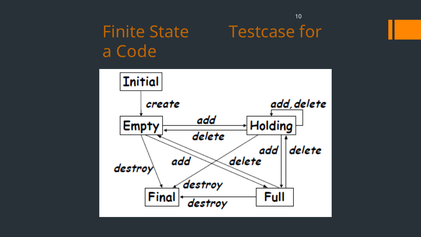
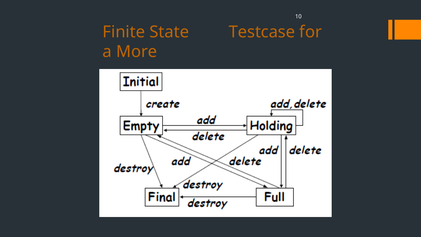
Code: Code -> More (137, 52)
